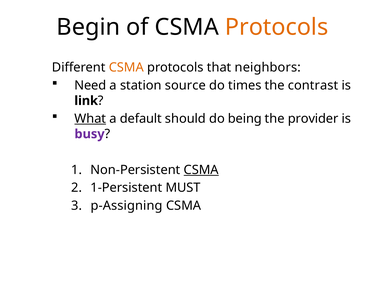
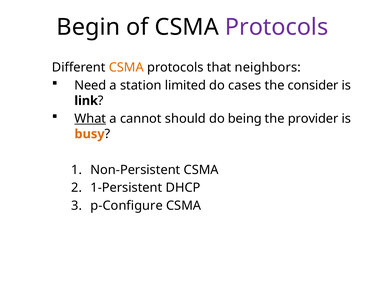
Protocols colour: orange -> purple (277, 27)
source: source -> limited (185, 86)
times: times -> cases (245, 86)
contrast: contrast -> consider (313, 86)
default: default -> cannot (141, 119)
busy colour: purple -> orange (90, 134)
CSMA underline: present -> none (201, 170)
MUST: MUST -> DHCP (183, 188)
p-Assigning: p-Assigning -> p-Configure (127, 206)
